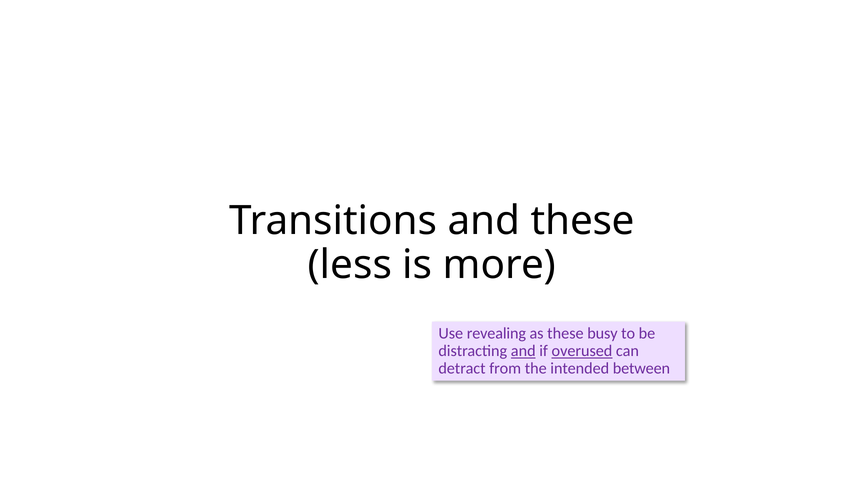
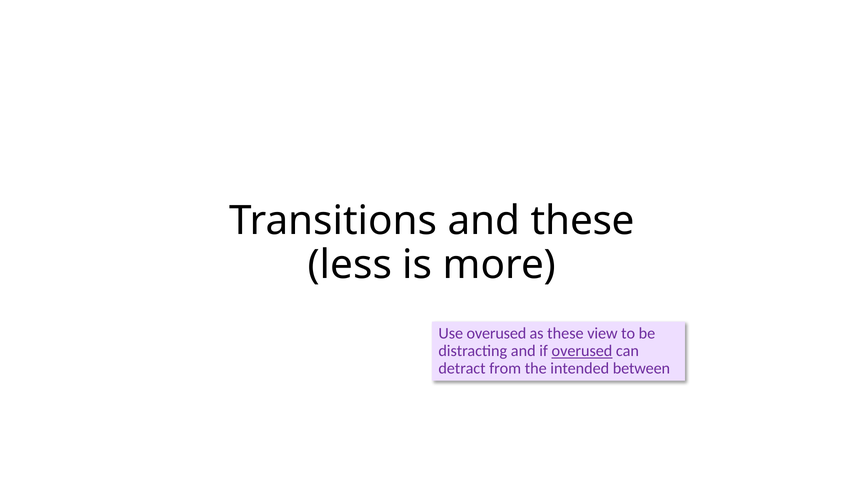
Use revealing: revealing -> overused (496, 334)
busy: busy -> view (602, 334)
and underline: present -> none (523, 351)
